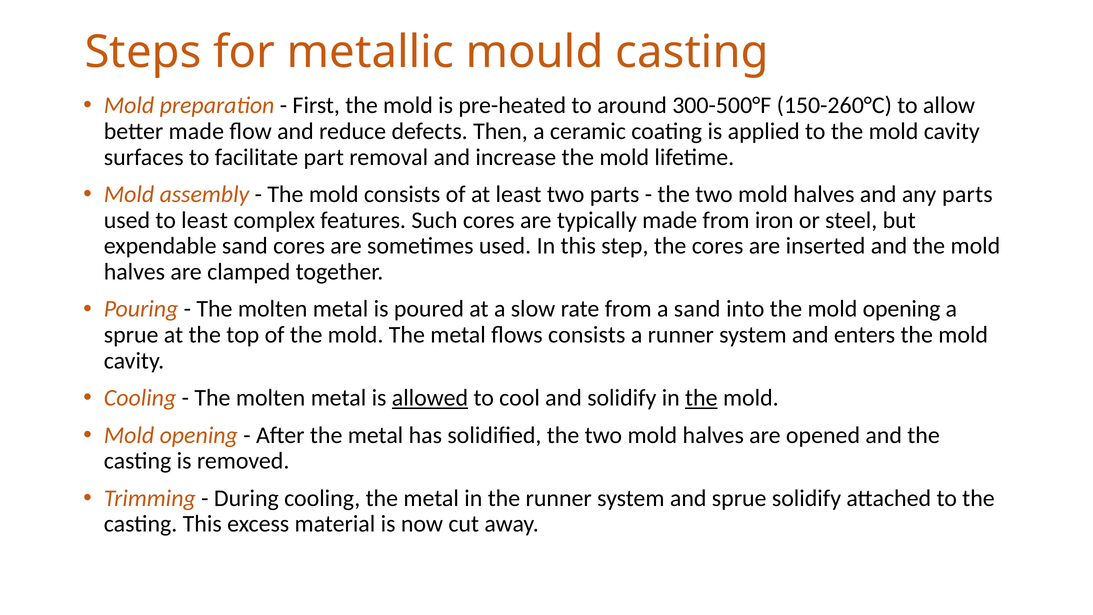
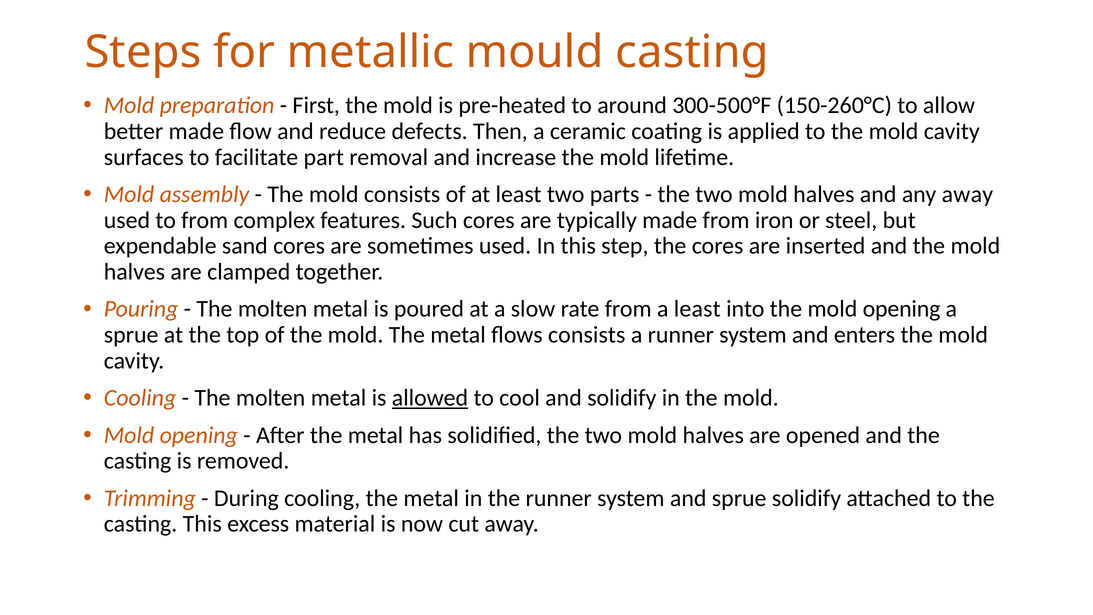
any parts: parts -> away (967, 194)
to least: least -> from (205, 220)
a sand: sand -> least (697, 309)
the underline: present -> none (701, 398)
